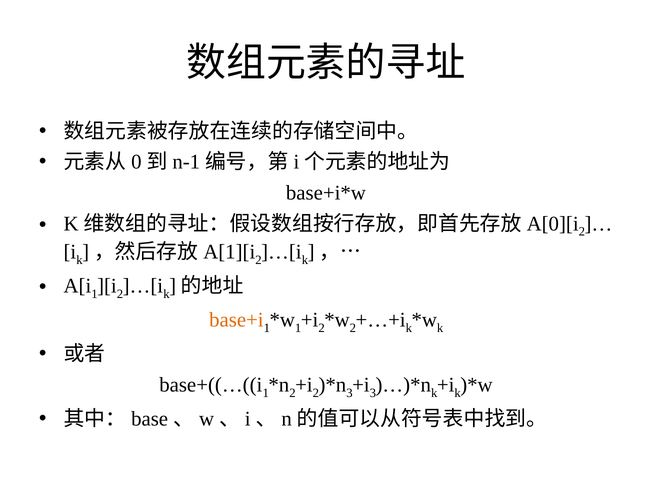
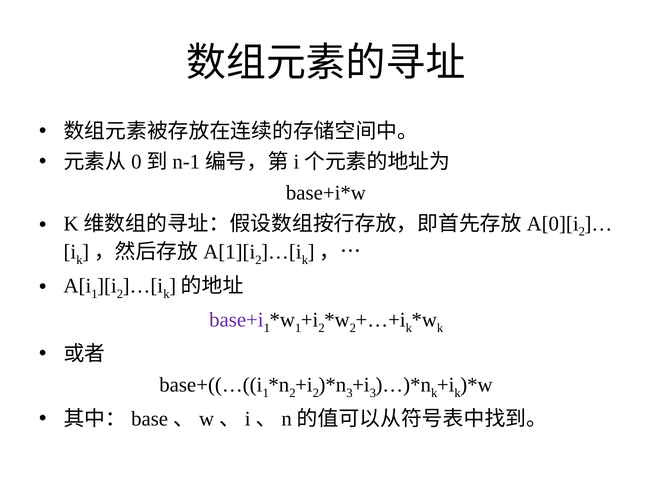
base+i colour: orange -> purple (236, 320)
